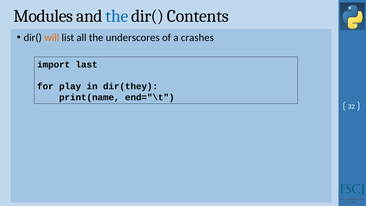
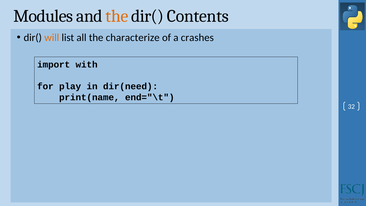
the colour: blue -> orange (117, 16)
underscores: underscores -> characterize (133, 38)
last: last -> with (87, 64)
dir(they: dir(they -> dir(need (131, 86)
